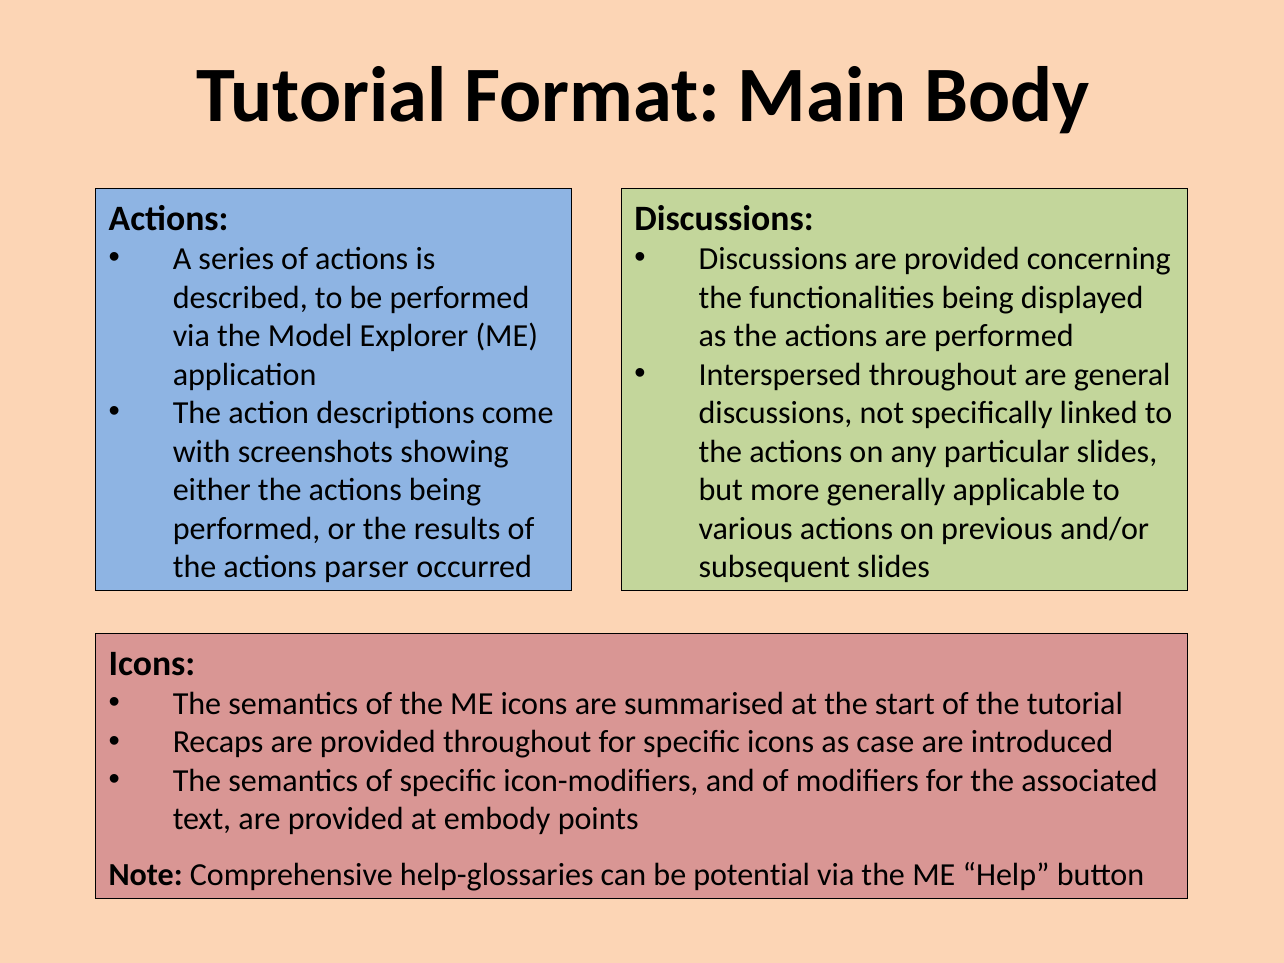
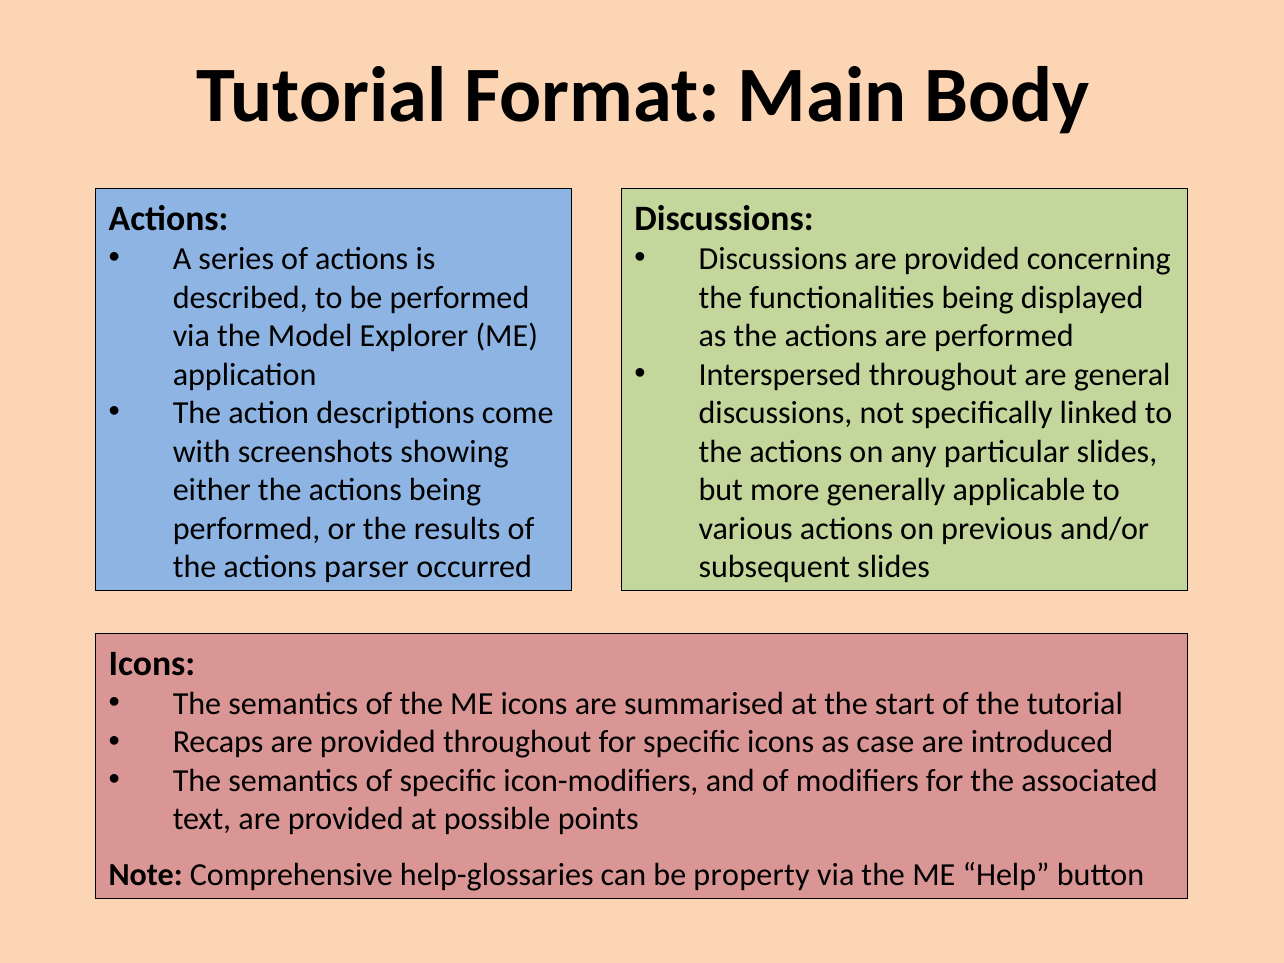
embody: embody -> possible (497, 819)
potential: potential -> property (752, 875)
